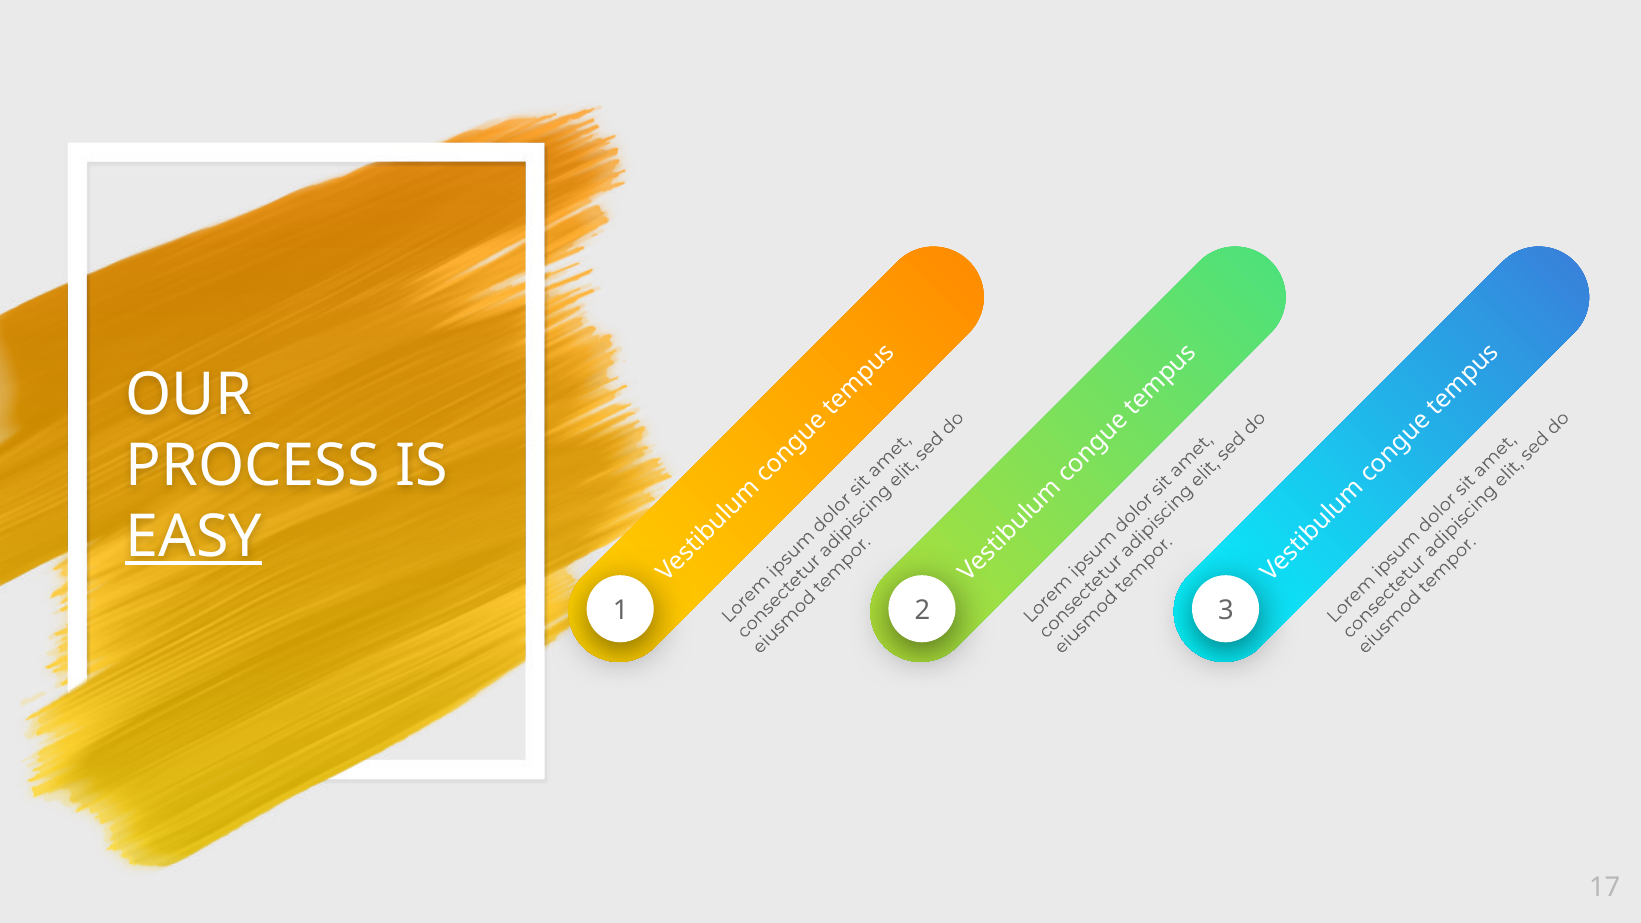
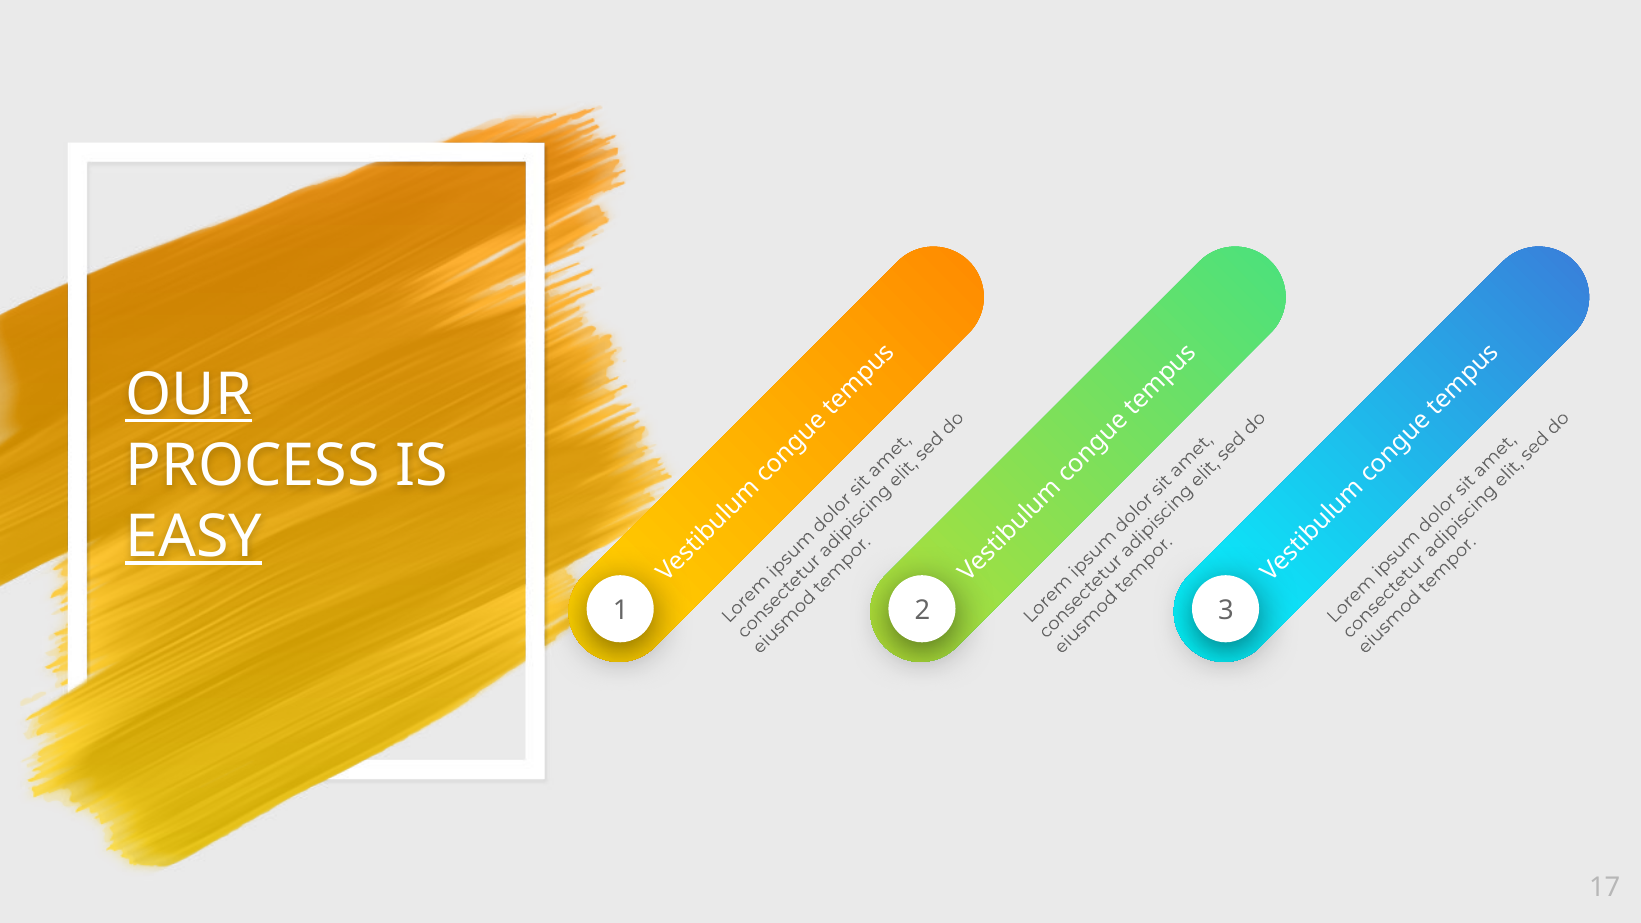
OUR underline: none -> present (189, 395)
